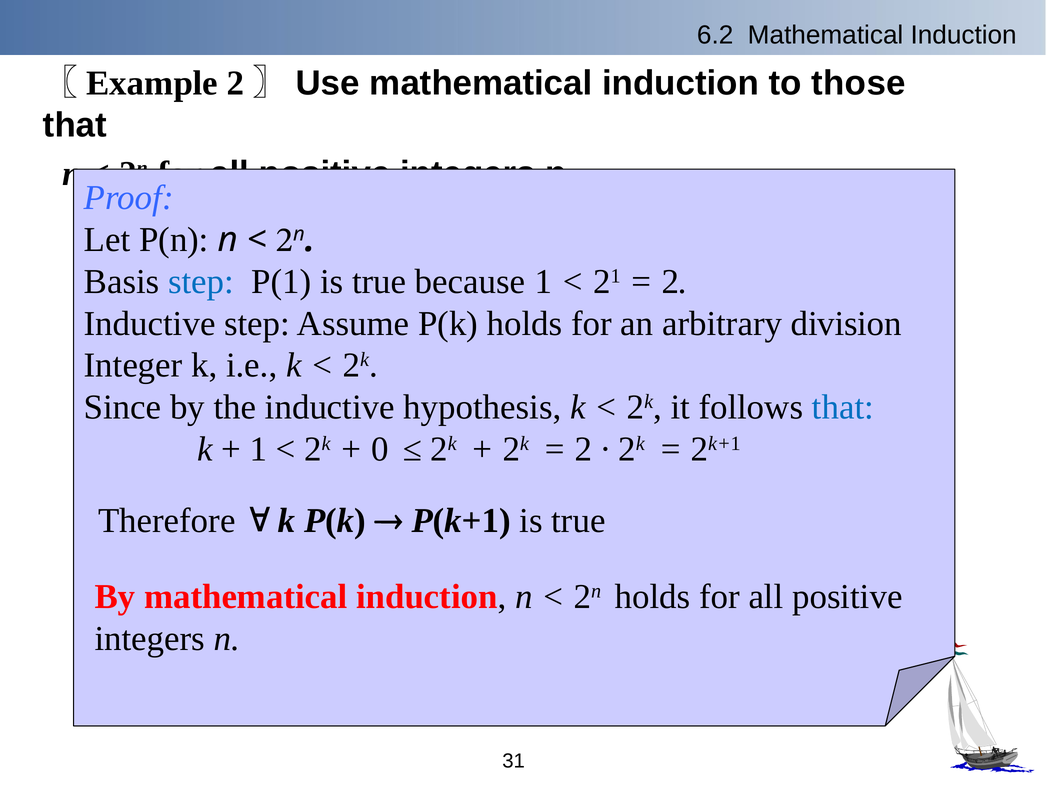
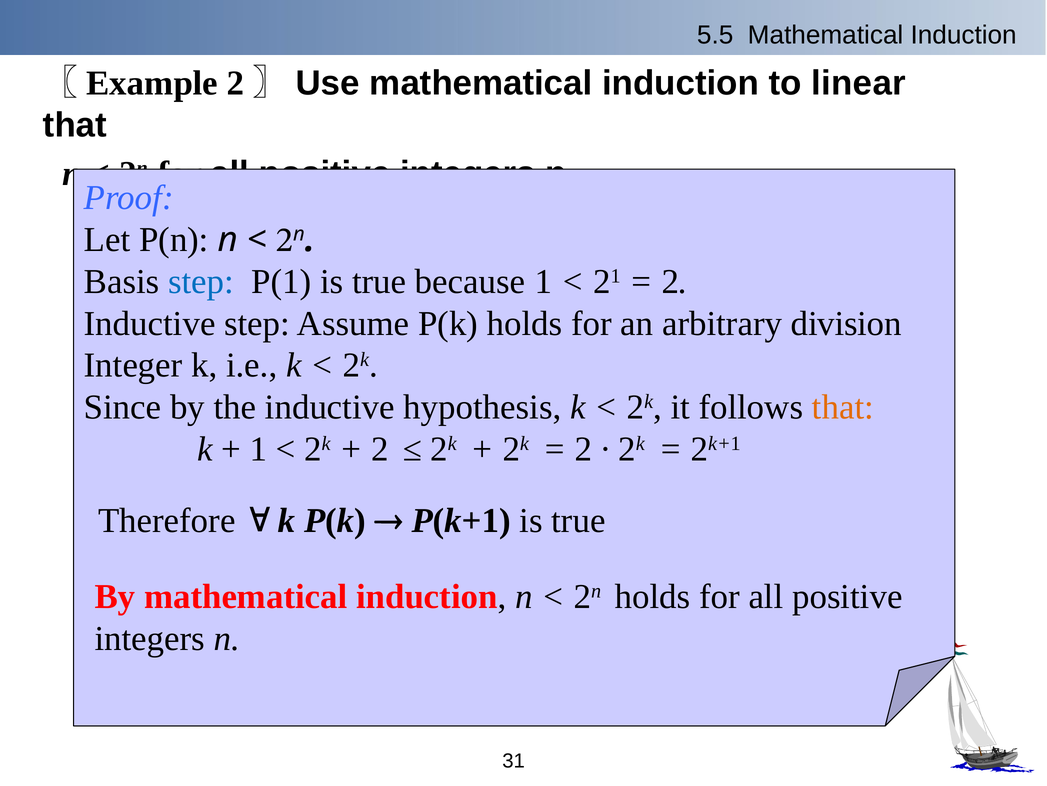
6.2: 6.2 -> 5.5 (715, 35)
those: those -> linear (859, 83)
that colour: blue -> orange (843, 407)
0: 0 -> 2 (380, 449)
